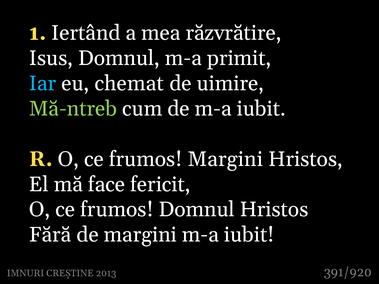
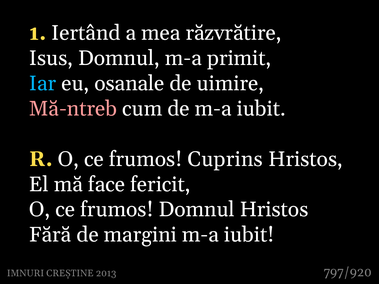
chemat: chemat -> osanale (129, 83)
Mă-ntreb colour: light green -> pink (73, 109)
frumos Margini: Margini -> Cuprins (225, 159)
391/920: 391/920 -> 797/920 (348, 272)
